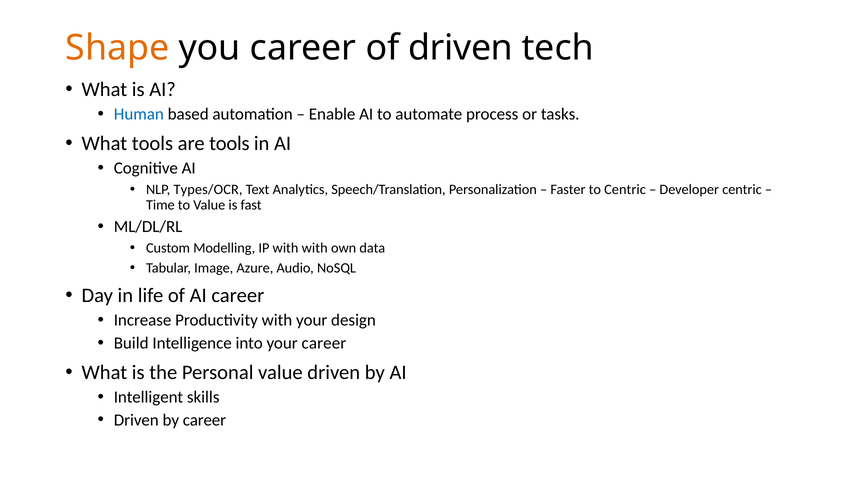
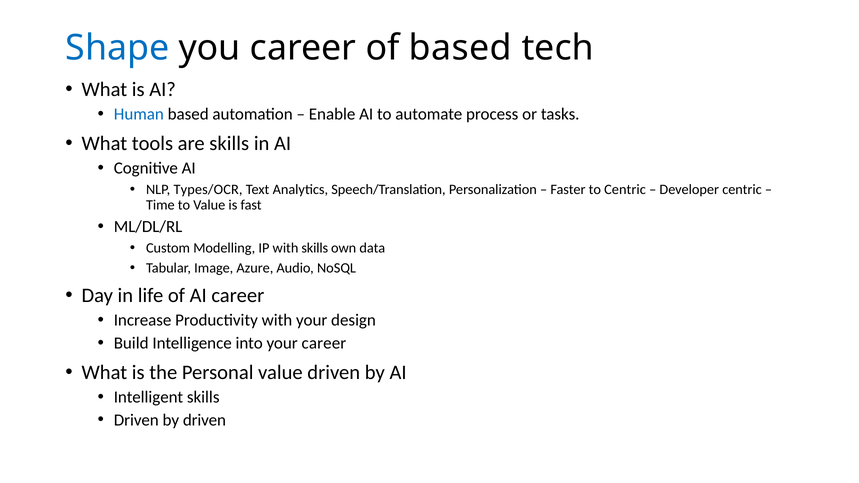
Shape colour: orange -> blue (117, 48)
of driven: driven -> based (460, 48)
are tools: tools -> skills (229, 144)
with with: with -> skills (315, 248)
by career: career -> driven (204, 420)
